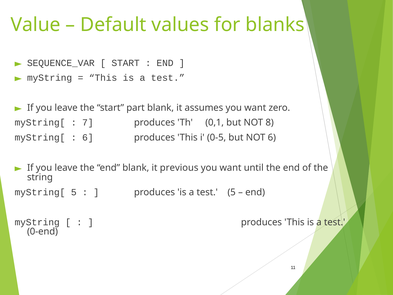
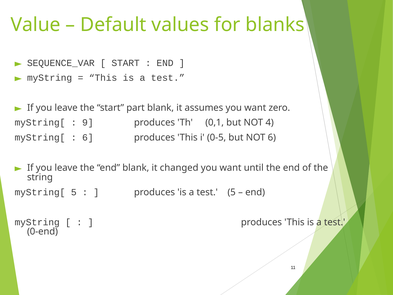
7: 7 -> 9 (88, 123)
8: 8 -> 4 (270, 123)
previous: previous -> changed (179, 167)
